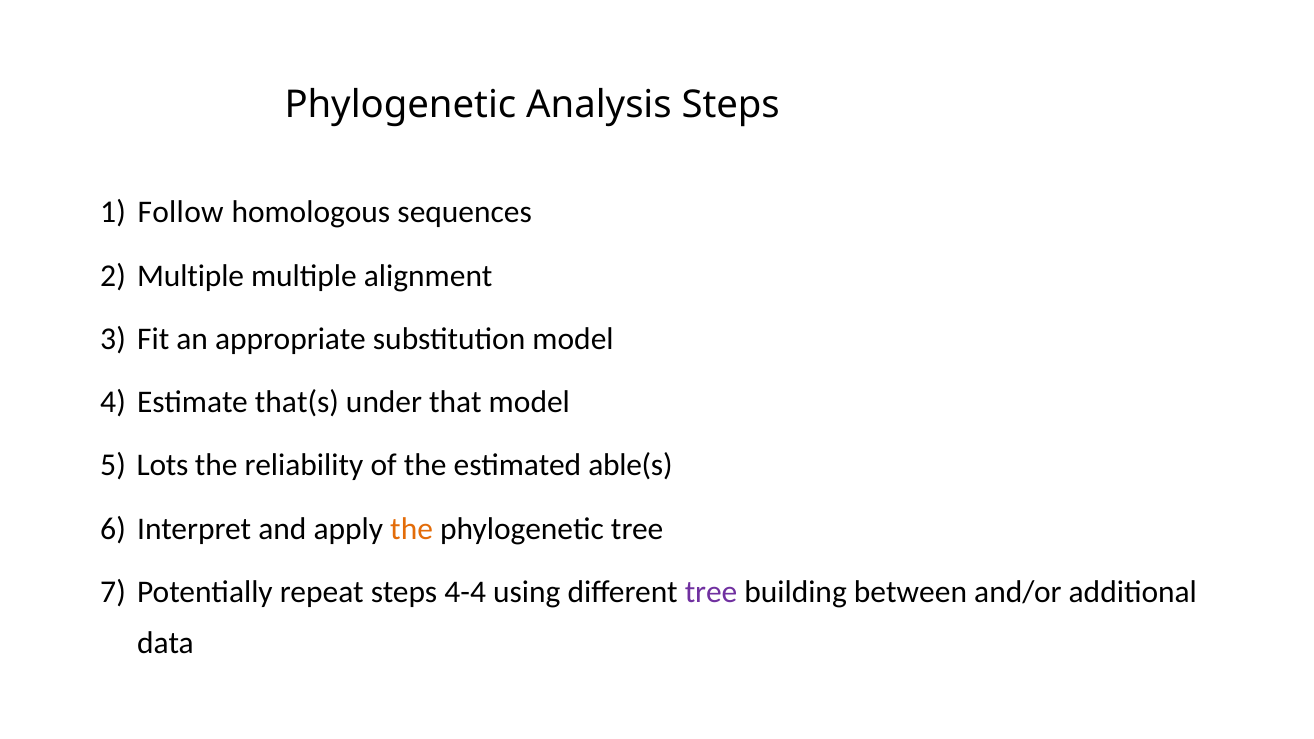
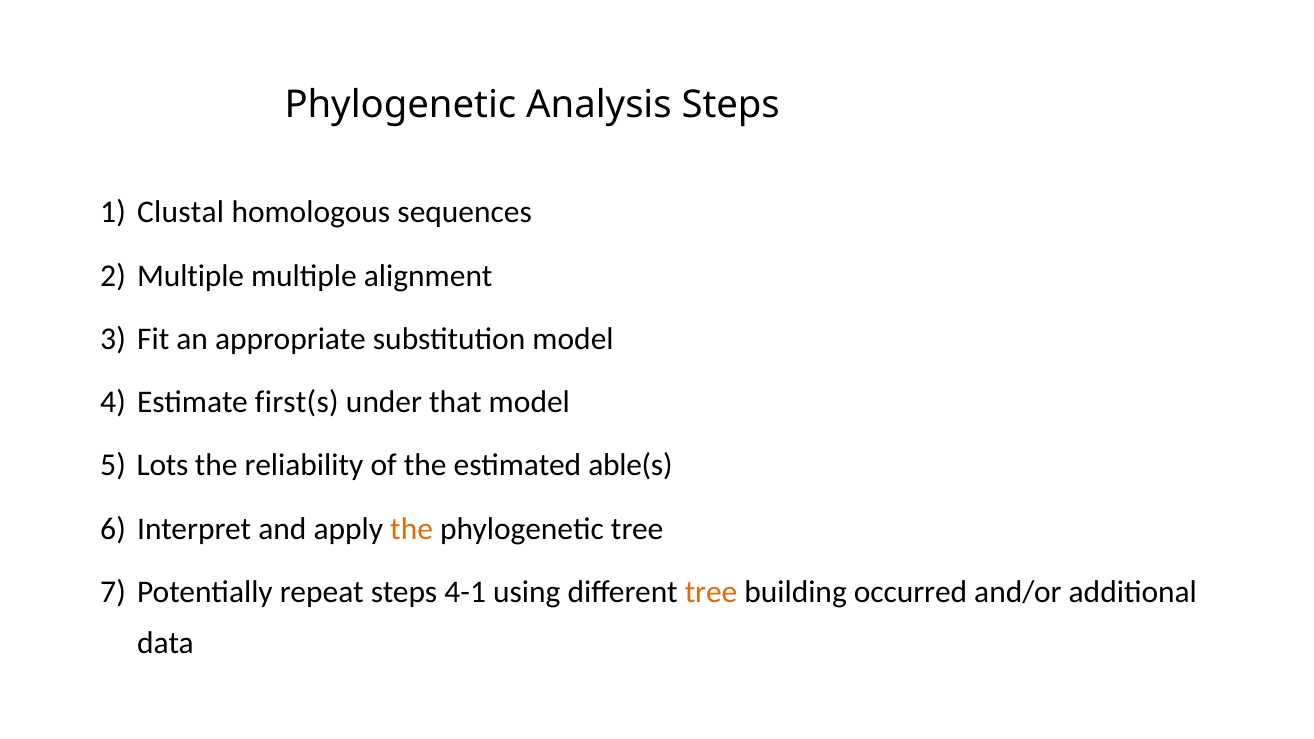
Follow: Follow -> Clustal (181, 213)
that(s: that(s -> first(s (297, 402)
4-4: 4-4 -> 4-1 (465, 592)
tree colour: purple -> orange (711, 592)
between: between -> occurred (911, 592)
